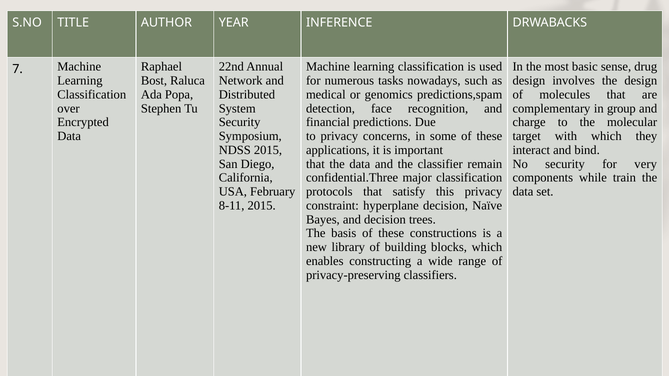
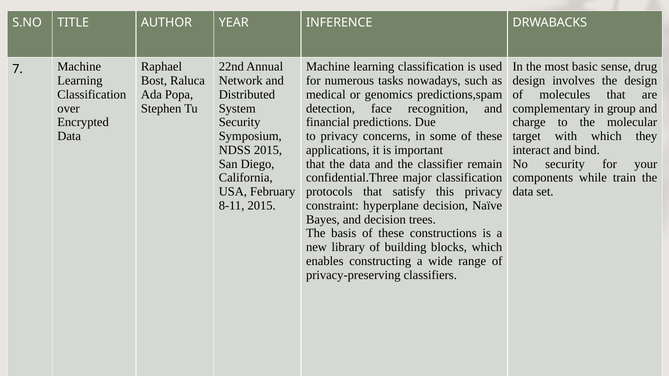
very: very -> your (646, 164)
